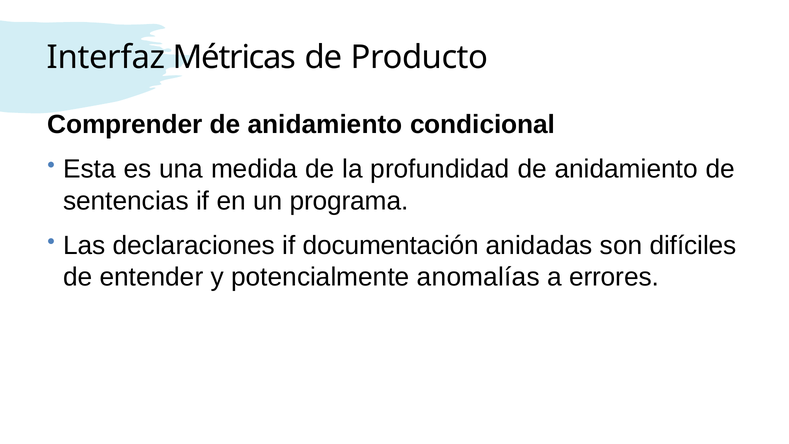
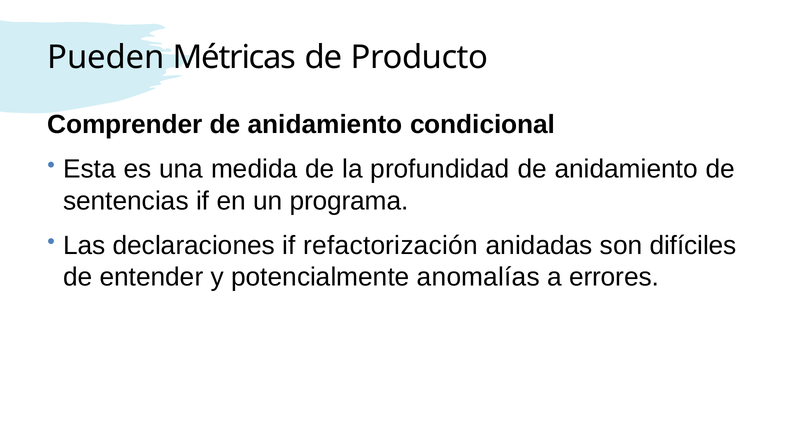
Interfaz: Interfaz -> Pueden (106, 57)
documentación: documentación -> refactorización (391, 245)
